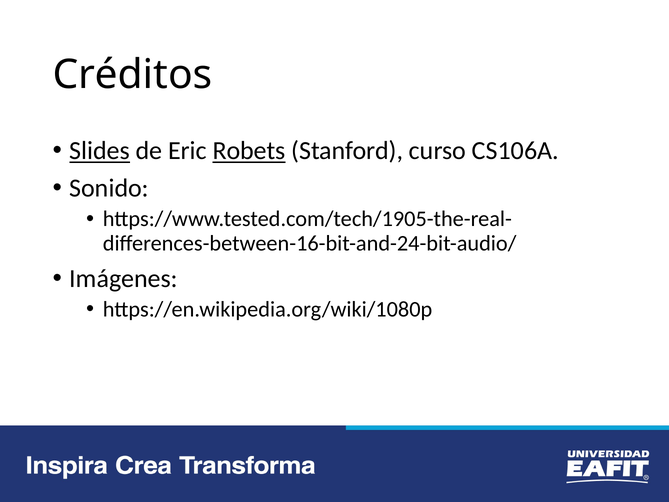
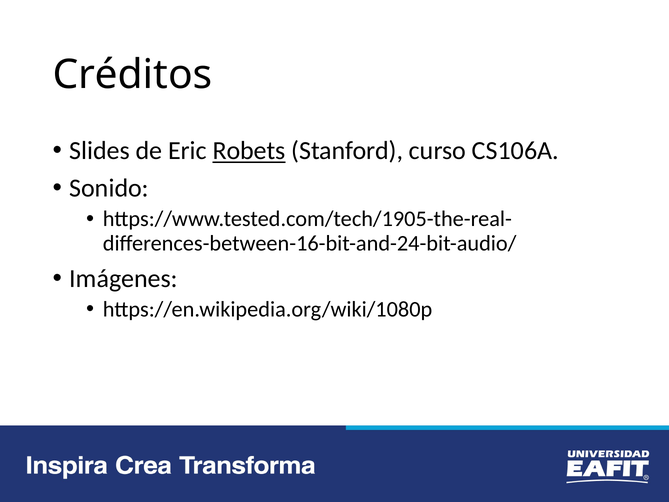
Slides underline: present -> none (100, 151)
